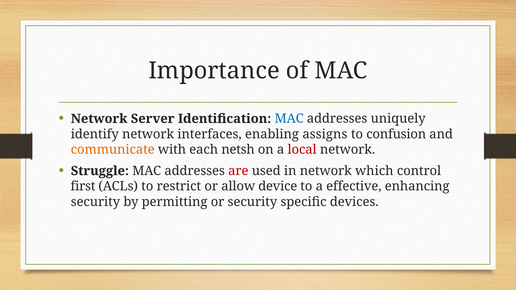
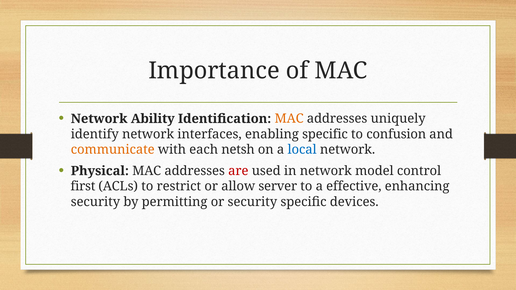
Server: Server -> Ability (153, 119)
MAC colour: blue -> orange (289, 119)
enabling assigns: assigns -> specific (325, 134)
local colour: red -> blue (302, 150)
Struggle: Struggle -> Physical (100, 171)
which: which -> model (374, 171)
device: device -> server (278, 187)
